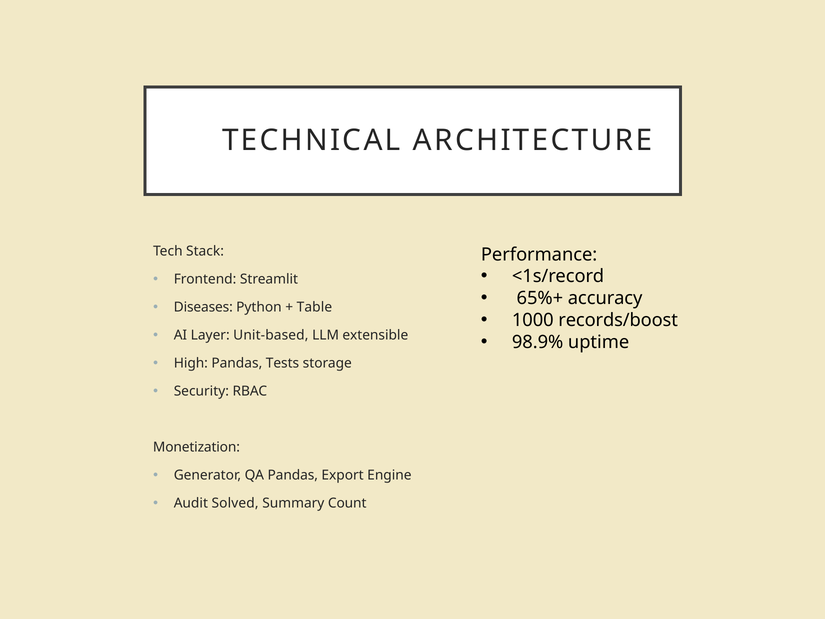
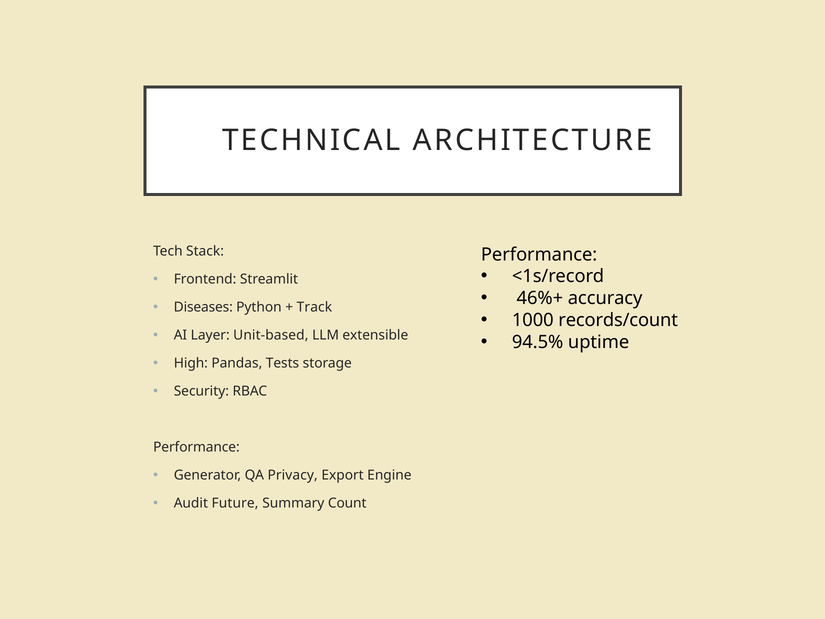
65%+: 65%+ -> 46%+ (540, 298)
Table: Table -> Track (314, 307)
records/boost: records/boost -> records/count (618, 320)
98.9%: 98.9% -> 94.5% (538, 342)
Monetization: Monetization -> Performance (196, 447)
QA Pandas: Pandas -> Privacy (293, 475)
Solved: Solved -> Future (235, 503)
